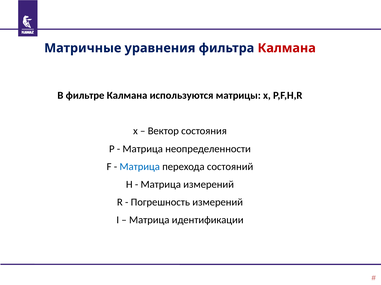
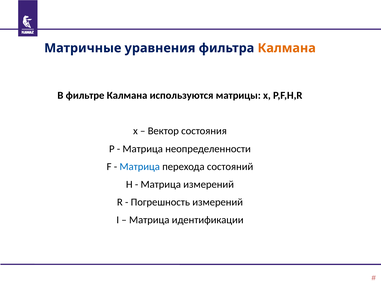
Калмана colour: red -> orange (287, 48)
